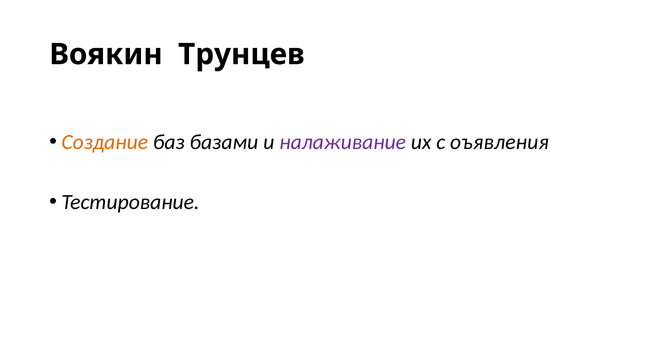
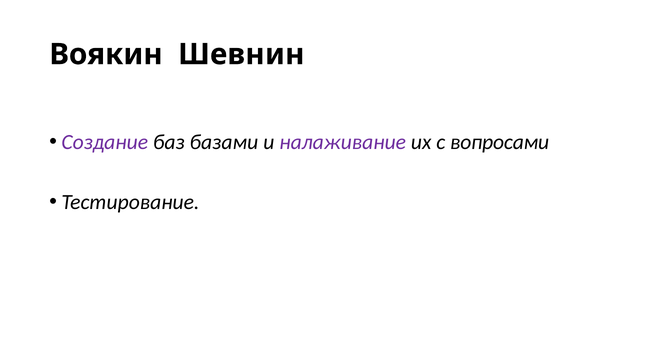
Трунцев: Трунцев -> Шевнин (241, 54)
Создание colour: orange -> purple (105, 142)
оъявления: оъявления -> вопросами (500, 142)
